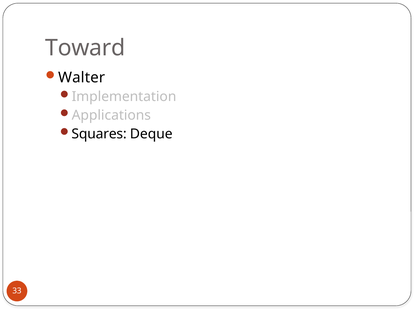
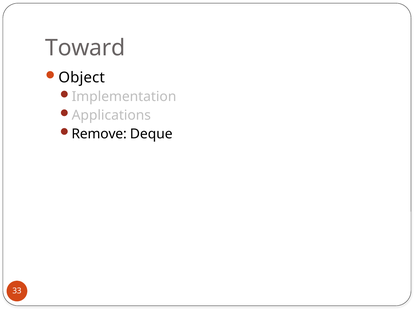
Walter: Walter -> Object (82, 78)
Squares: Squares -> Remove (99, 134)
